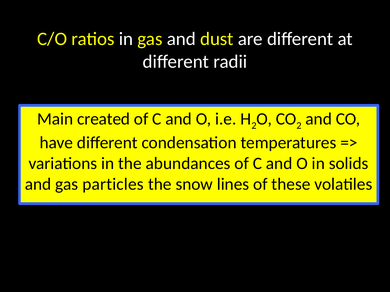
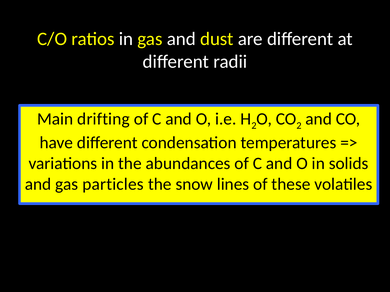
created: created -> drifting (104, 119)
